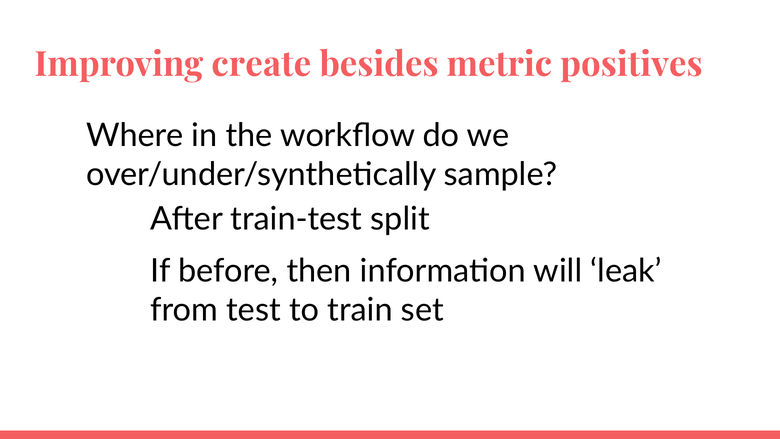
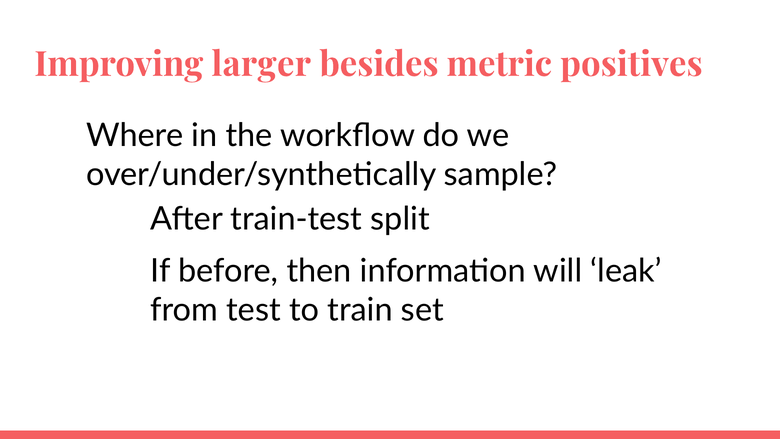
create: create -> larger (261, 64)
